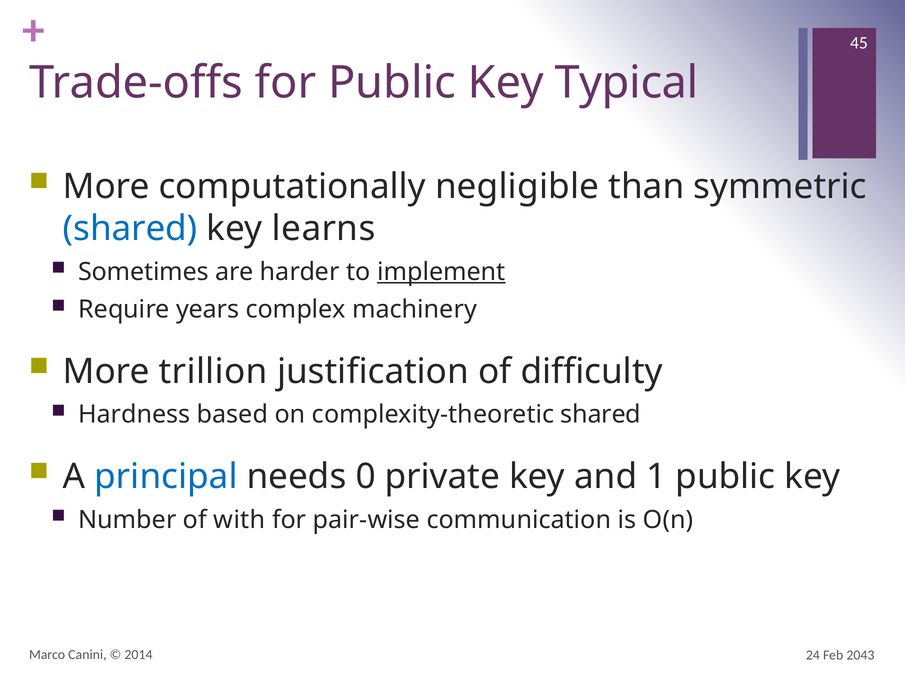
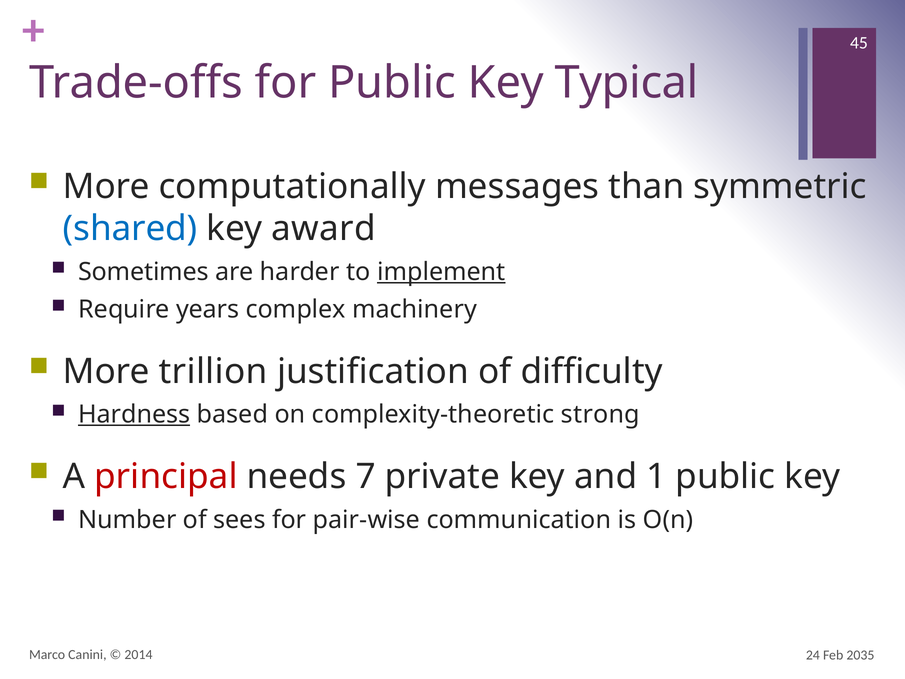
negligible: negligible -> messages (517, 186)
learns: learns -> award (324, 229)
Hardness underline: none -> present (134, 414)
complexity-theoretic shared: shared -> strong (600, 414)
principal colour: blue -> red (166, 476)
0: 0 -> 7 (366, 476)
with: with -> sees (239, 520)
2043: 2043 -> 2035 (860, 655)
